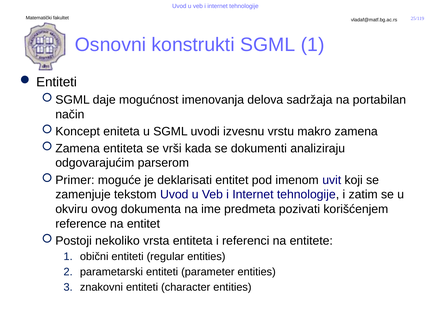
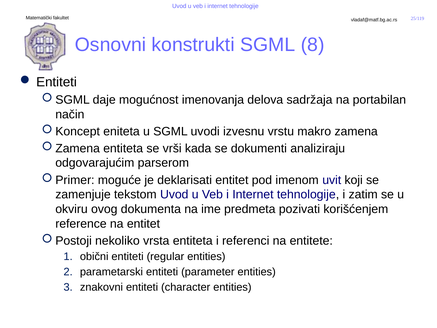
SGML 1: 1 -> 8 (313, 45)
